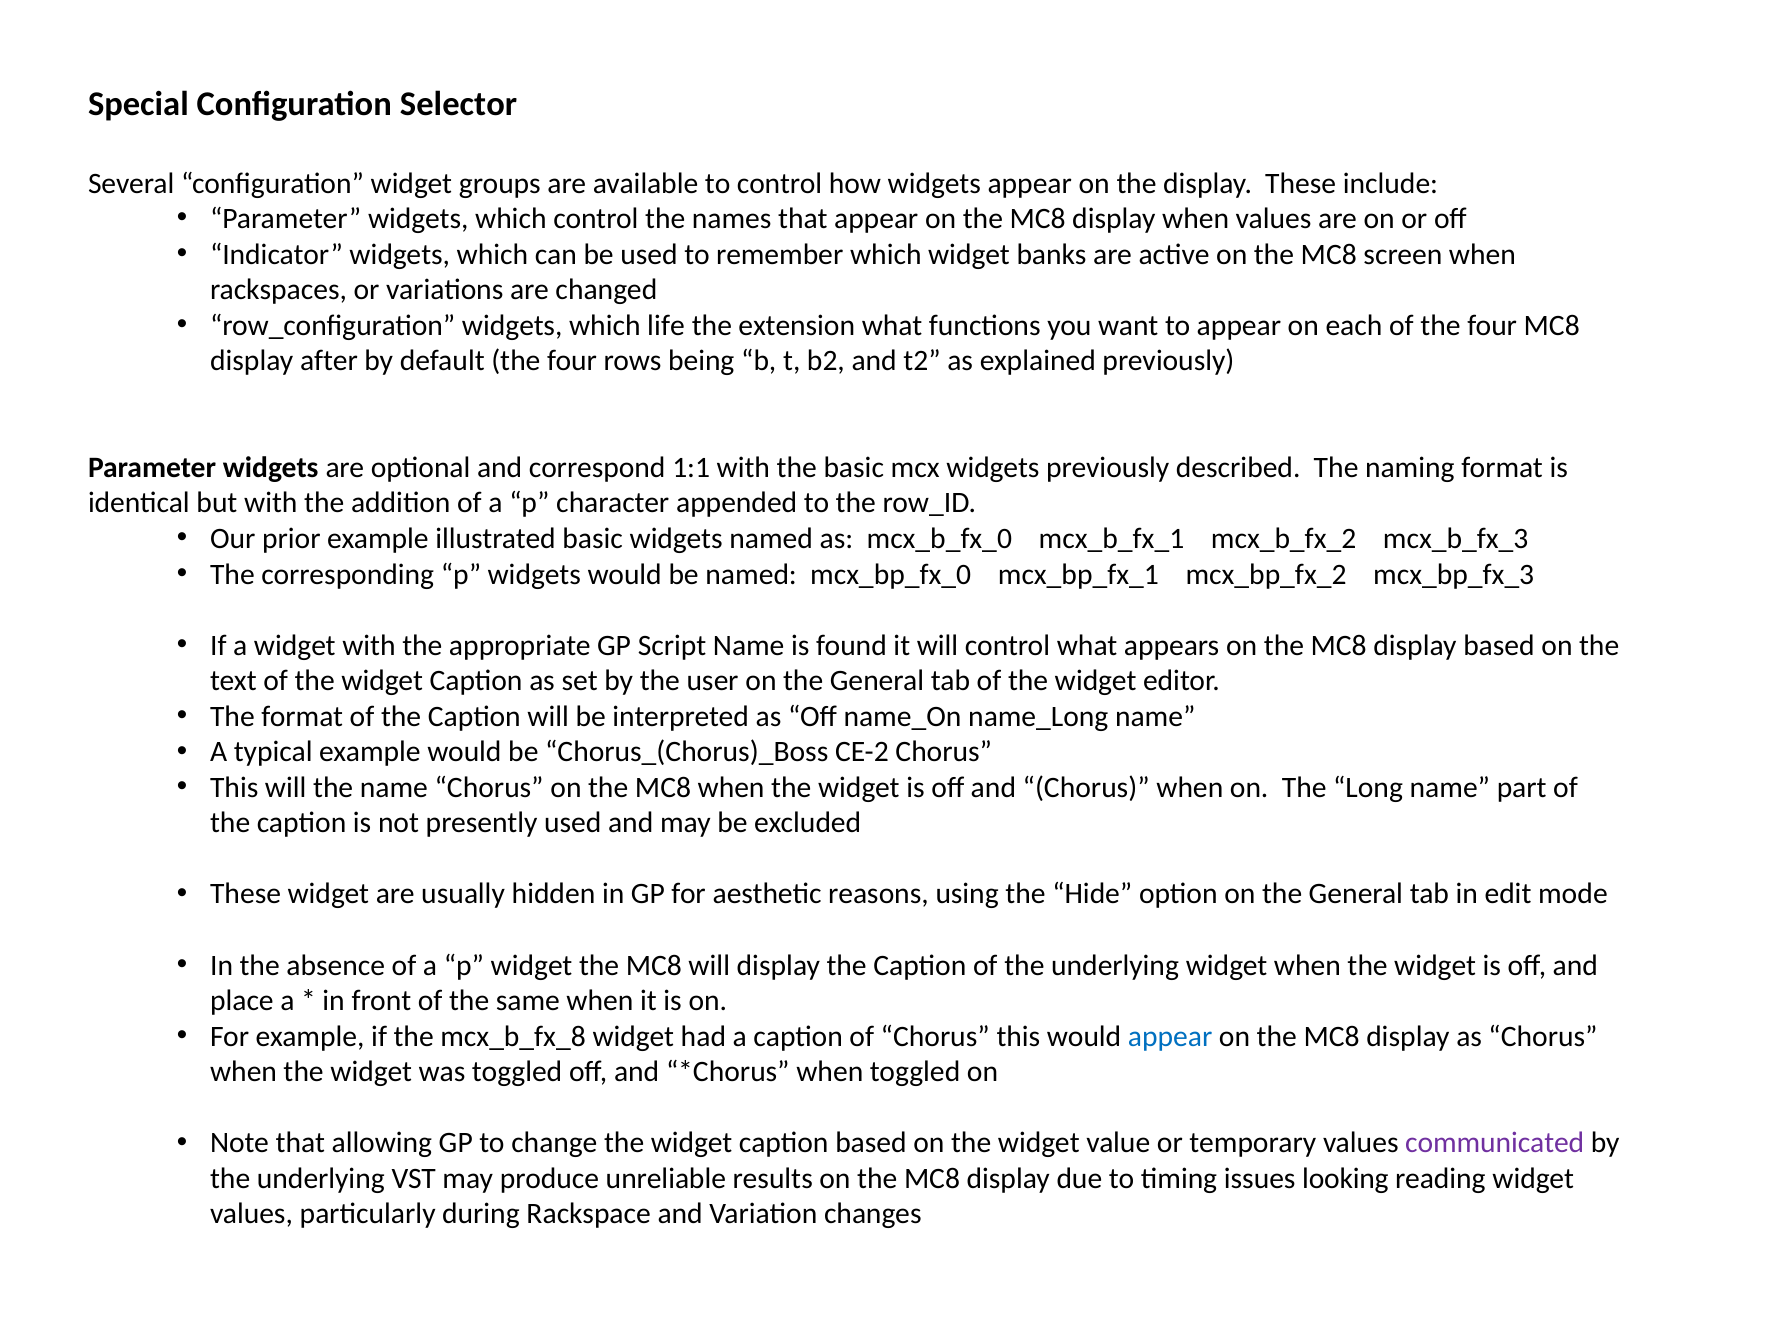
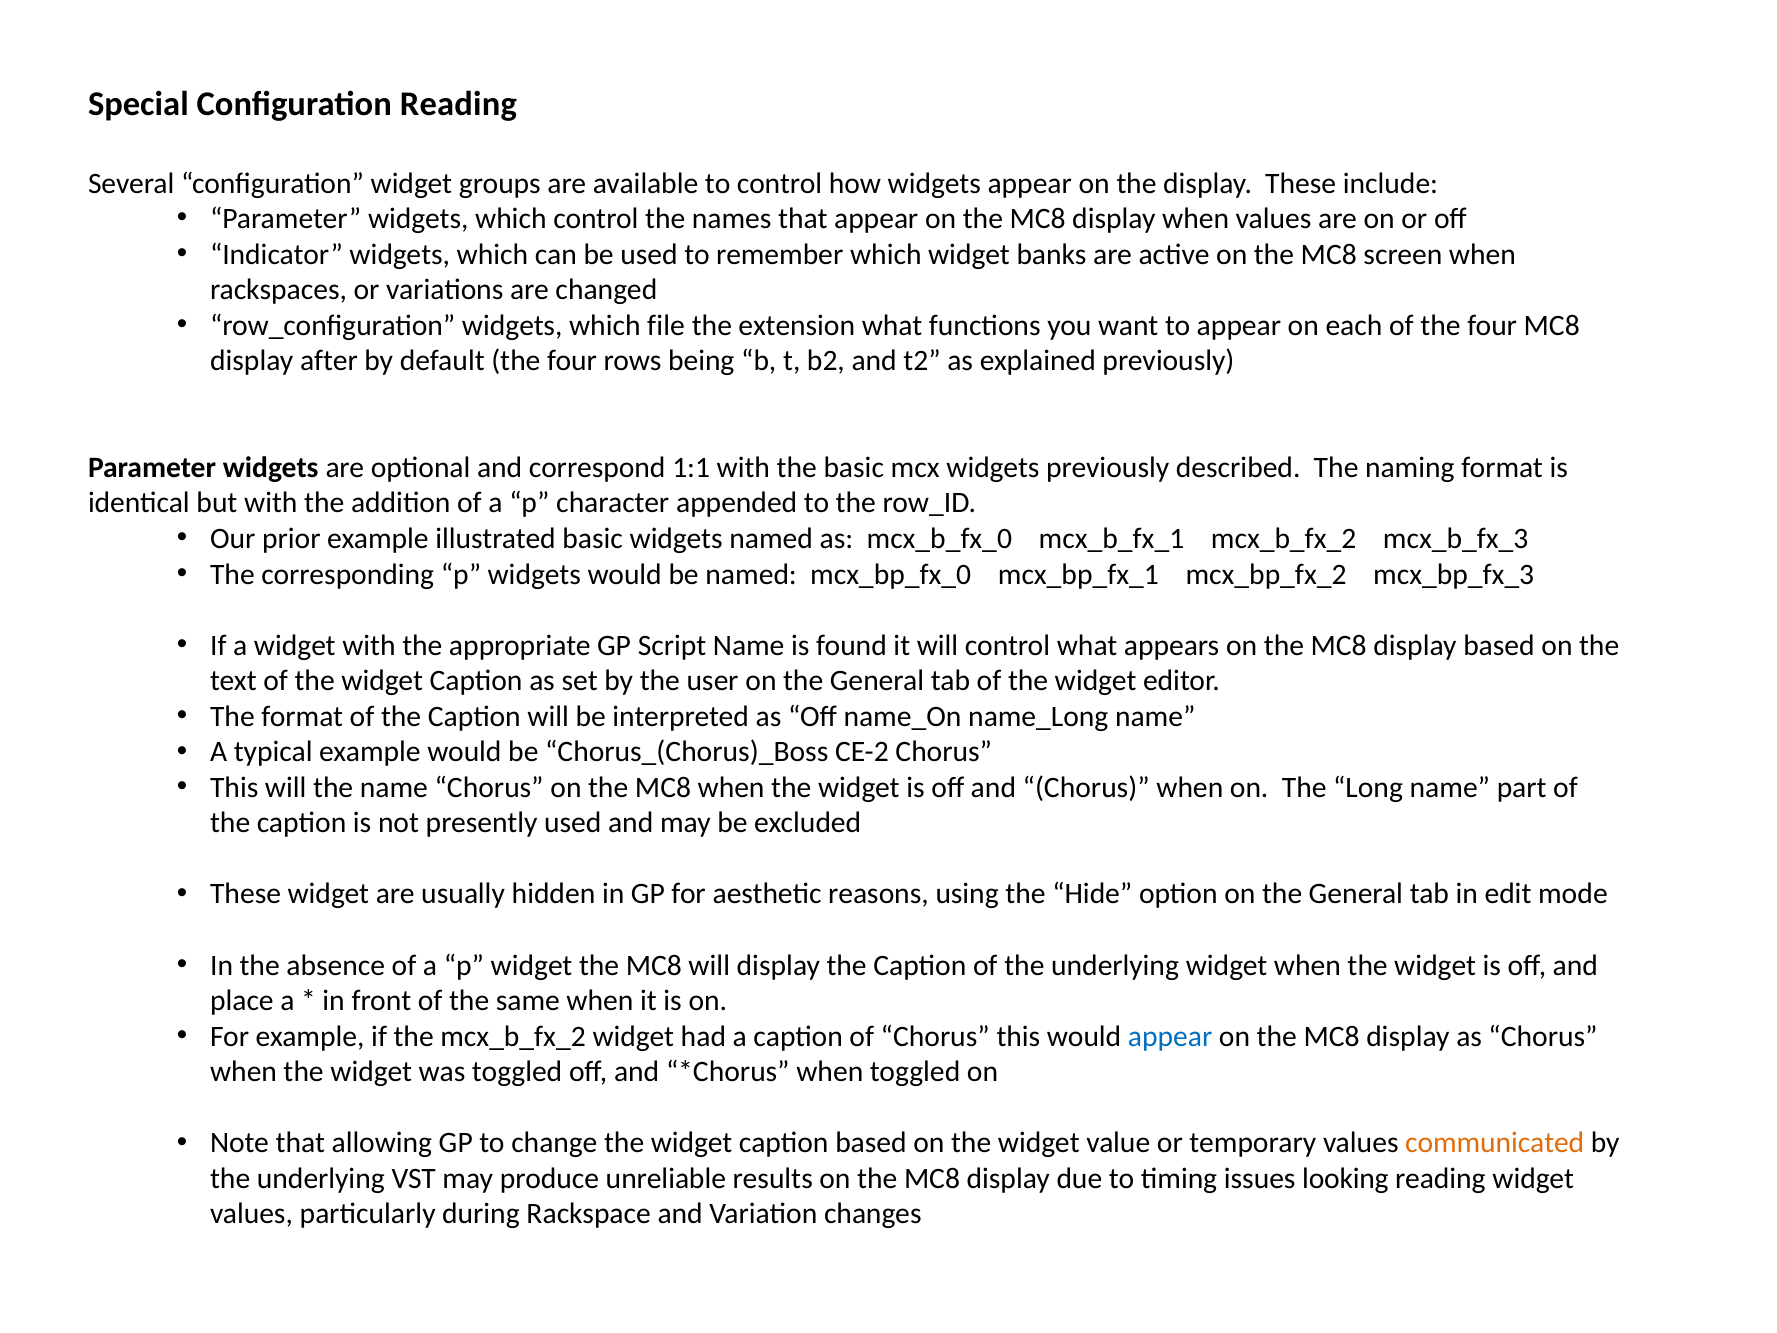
Configuration Selector: Selector -> Reading (458, 104)
life: life -> file (666, 325)
the mcx_b_fx_8: mcx_b_fx_8 -> mcx_b_fx_2 (513, 1036)
communicated colour: purple -> orange (1495, 1143)
